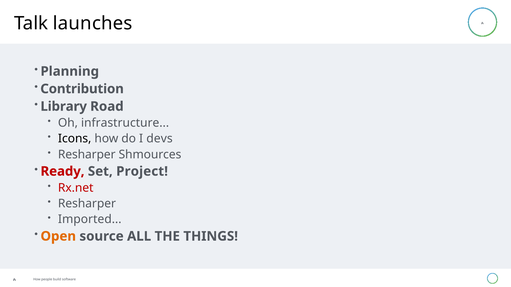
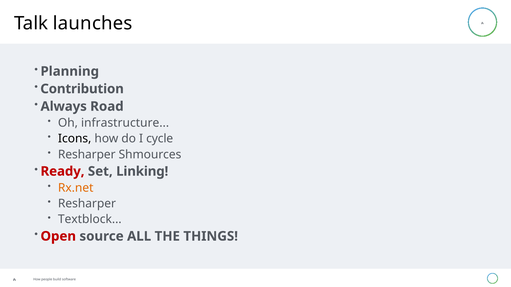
Library: Library -> Always (64, 107)
devs: devs -> cycle (160, 139)
Project: Project -> Linking (142, 172)
Rx.net colour: red -> orange (76, 188)
Imported: Imported -> Textblock (90, 220)
Open colour: orange -> red (58, 237)
